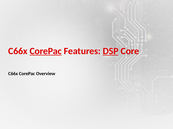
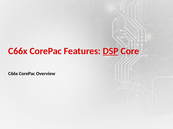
CorePac underline: present -> none (46, 51)
